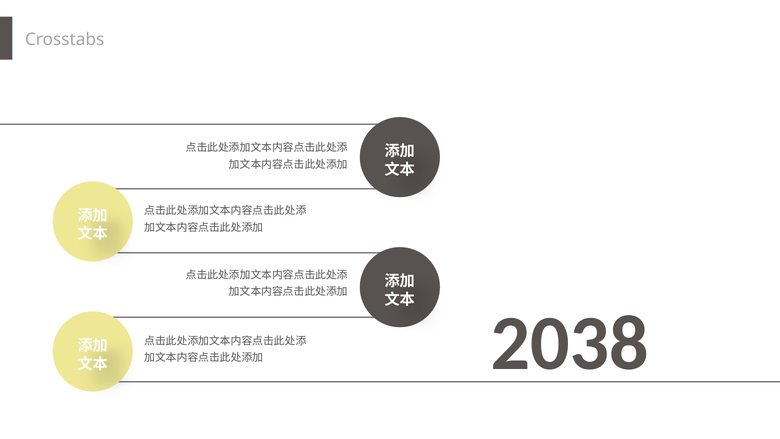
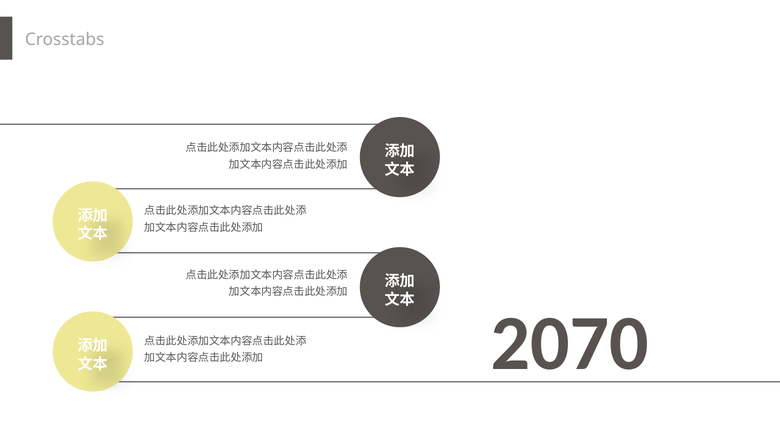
2038: 2038 -> 2070 (570, 343)
